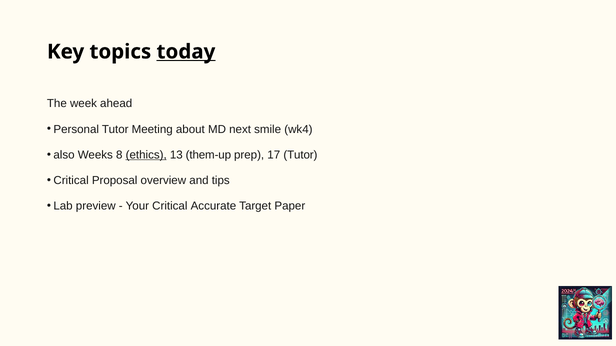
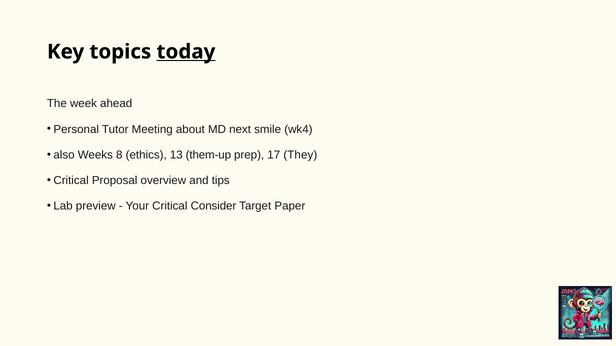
ethics underline: present -> none (146, 155)
17 Tutor: Tutor -> They (300, 155)
Accurate: Accurate -> Consider (213, 206)
